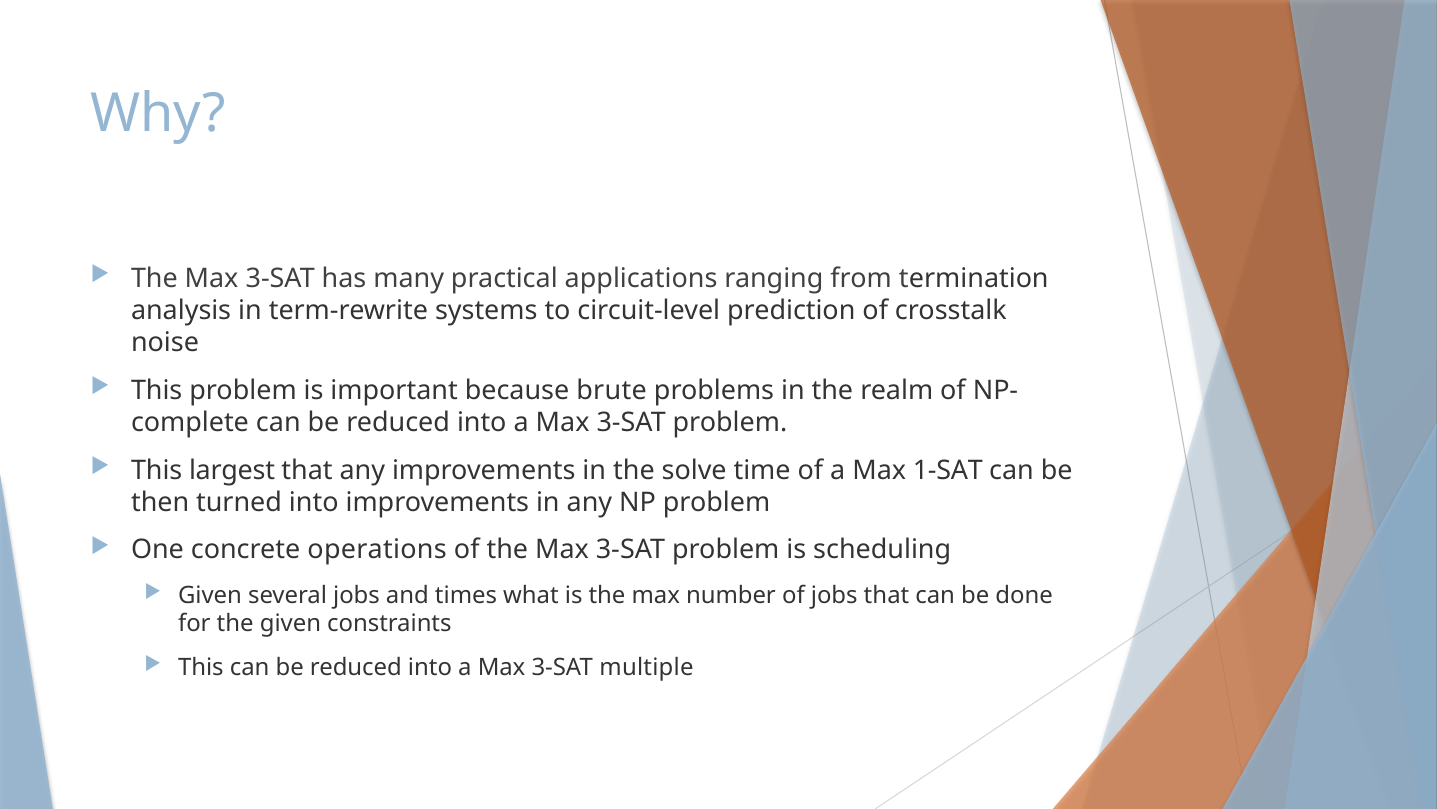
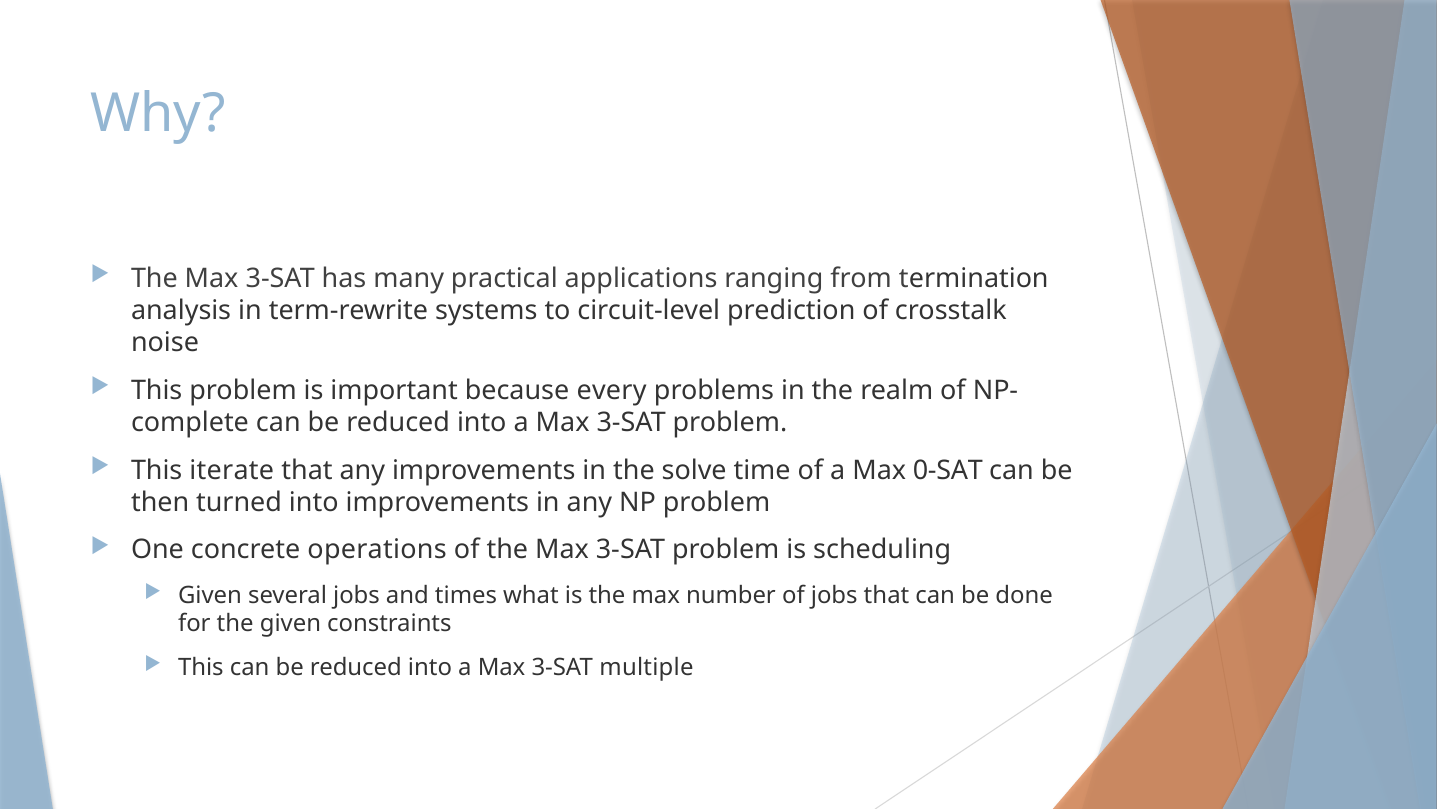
brute: brute -> every (612, 390)
largest: largest -> iterate (232, 470)
1-SAT: 1-SAT -> 0-SAT (948, 470)
